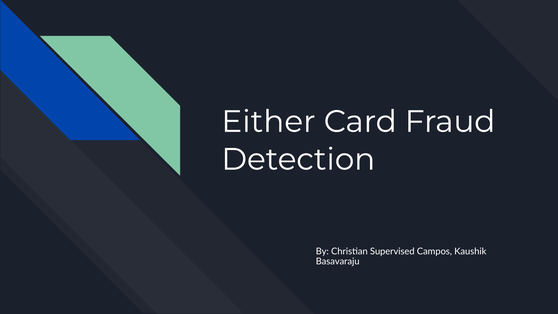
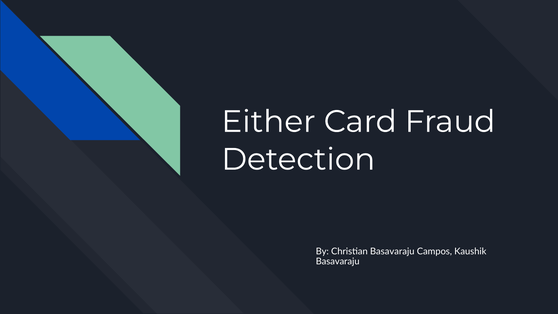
Christian Supervised: Supervised -> Basavaraju (392, 251)
